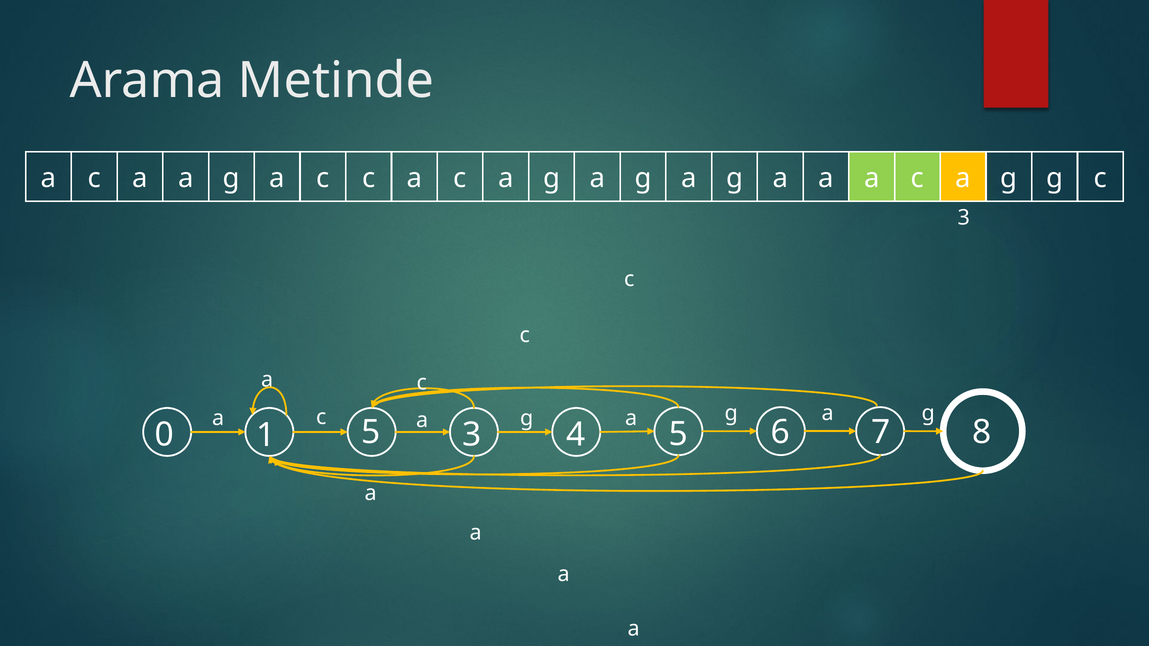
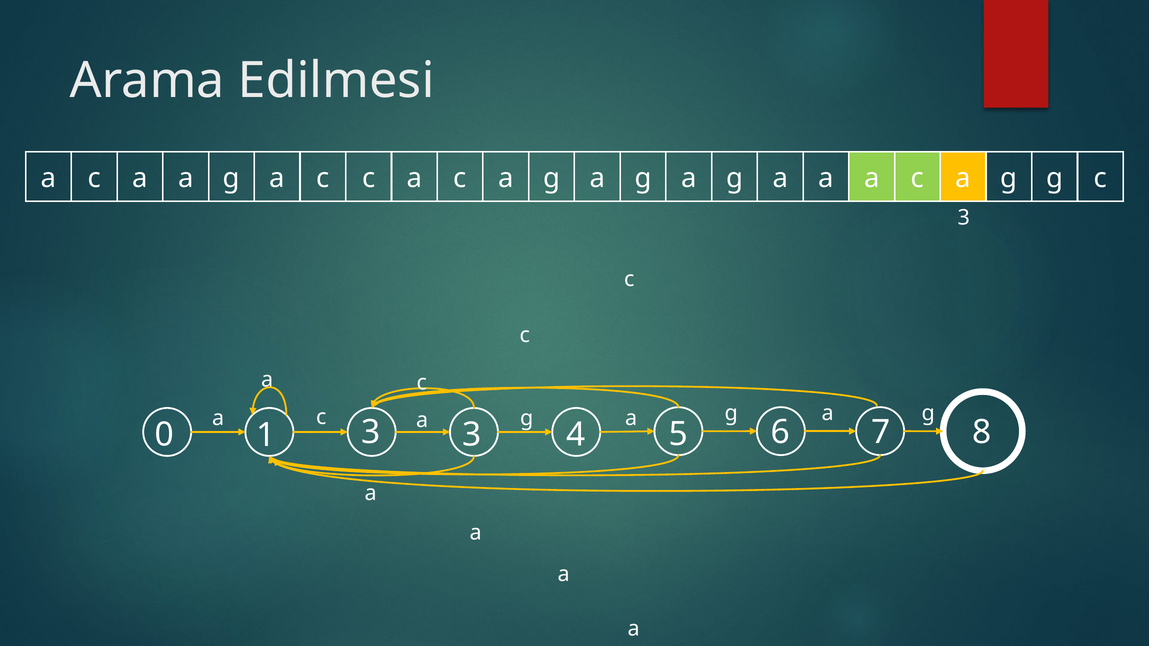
Metinde: Metinde -> Edilmesi (336, 81)
1 5: 5 -> 3 (371, 433)
